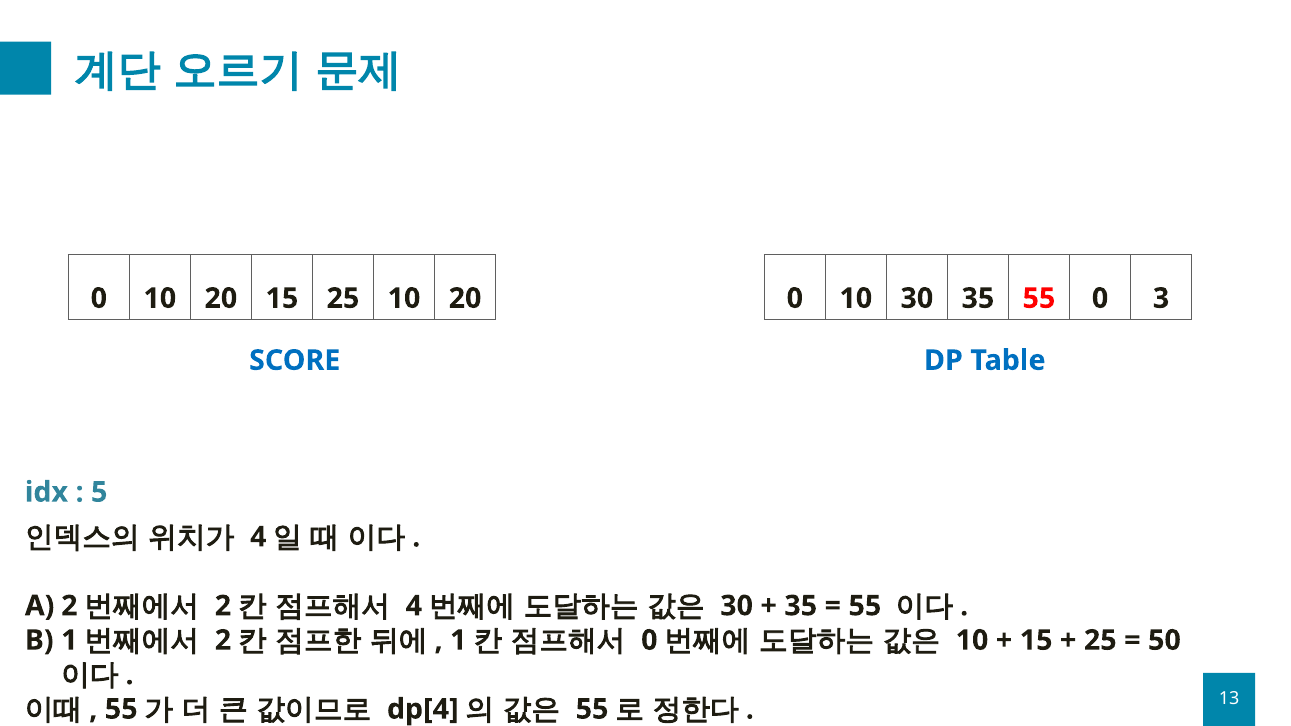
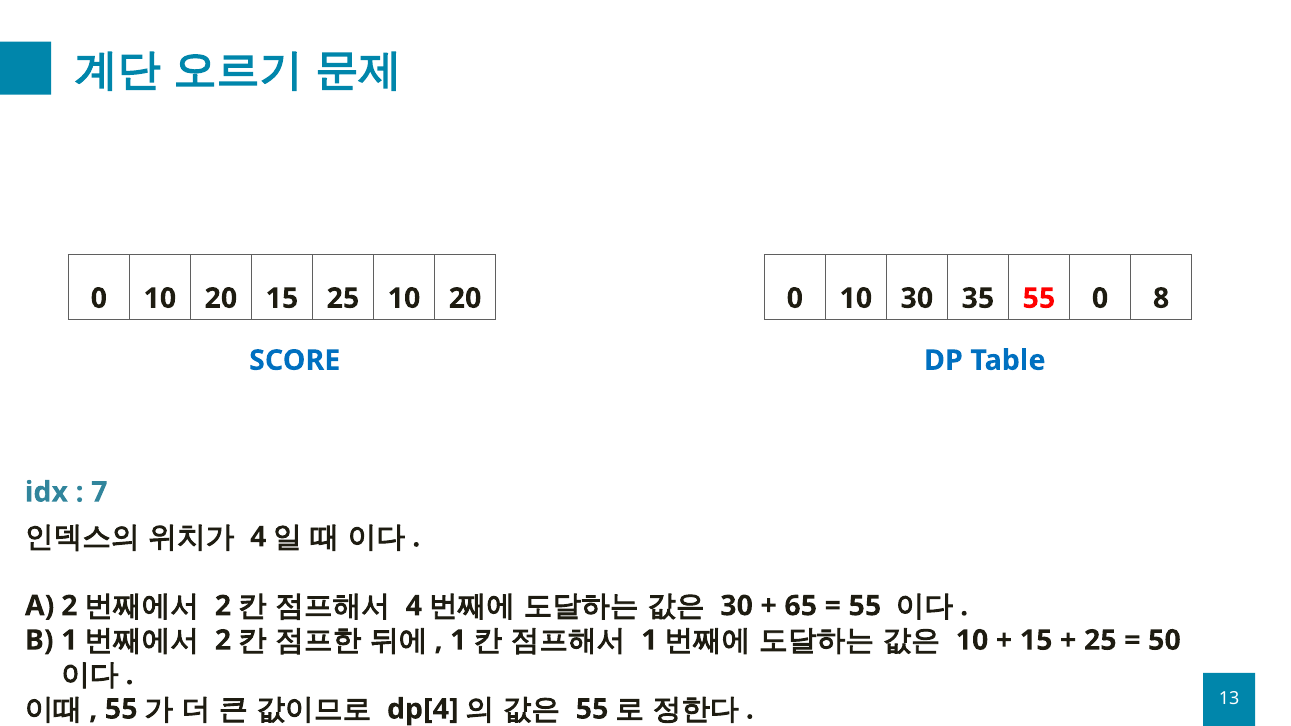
3: 3 -> 8 (1161, 298)
5: 5 -> 7 (99, 492)
35: 35 -> 65 (801, 606)
0: 0 -> 1 (649, 640)
